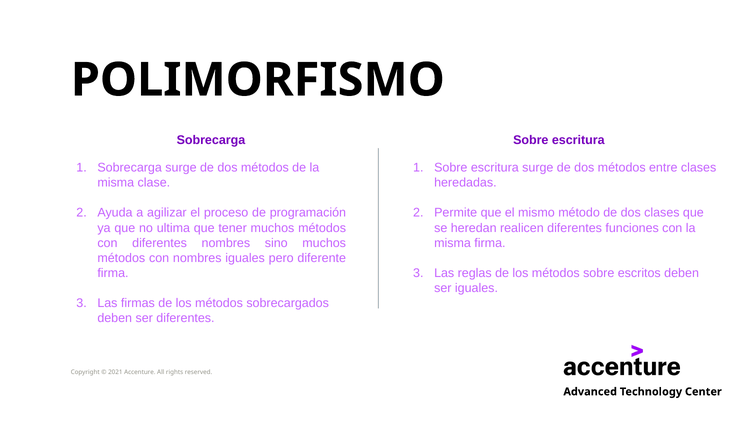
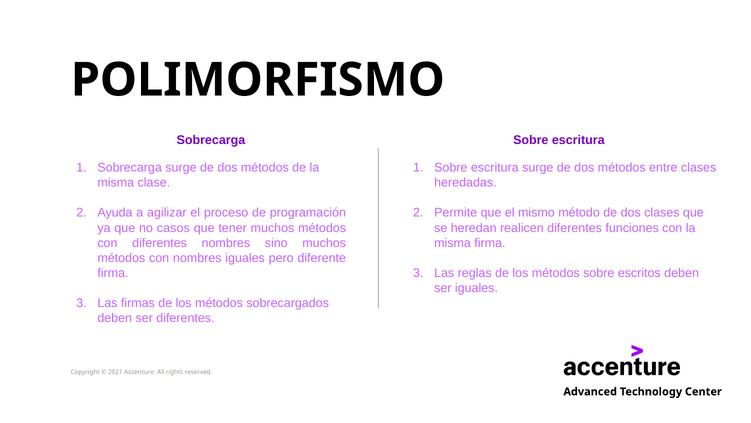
ultima: ultima -> casos (173, 228)
